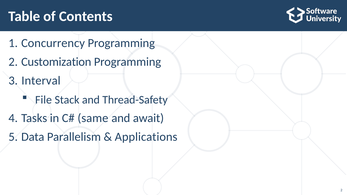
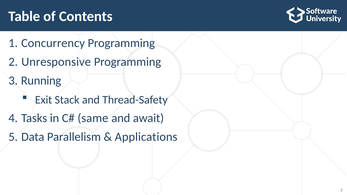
Customization: Customization -> Unresponsive (56, 62)
Interval: Interval -> Running (41, 81)
File: File -> Exit (44, 100)
